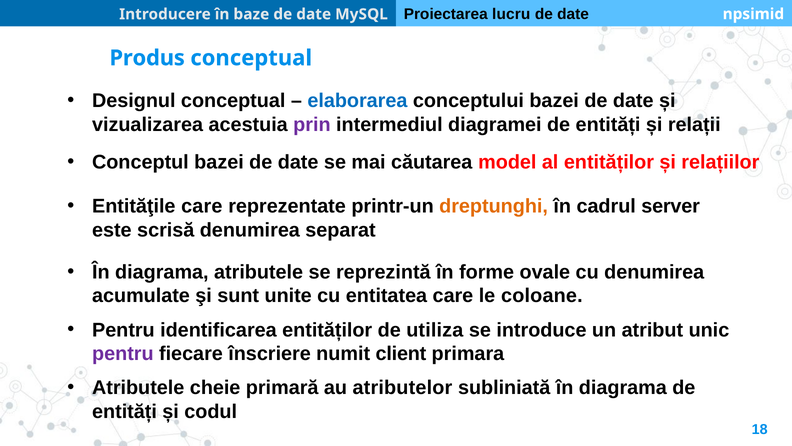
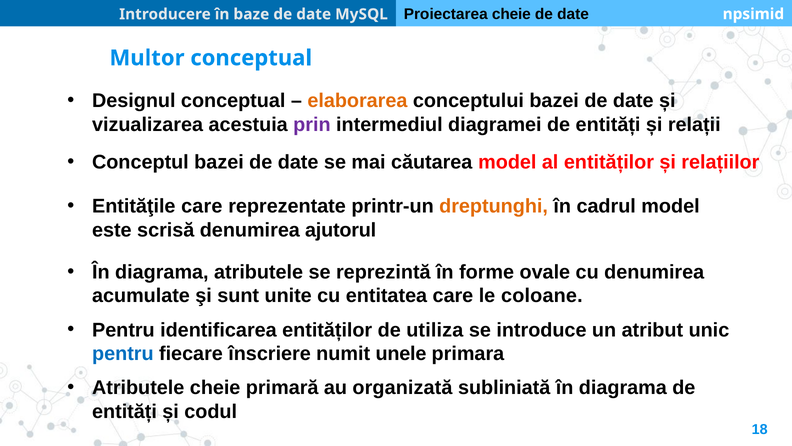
Proiectarea lucru: lucru -> cheie (511, 14)
Produs: Produs -> Multor (147, 58)
elaborarea colour: blue -> orange (357, 101)
cadrul server: server -> model (670, 206)
separat: separat -> ajutorul (341, 230)
pentru colour: purple -> blue (123, 353)
client: client -> unele (401, 353)
atributelor: atributelor -> organizată (402, 387)
